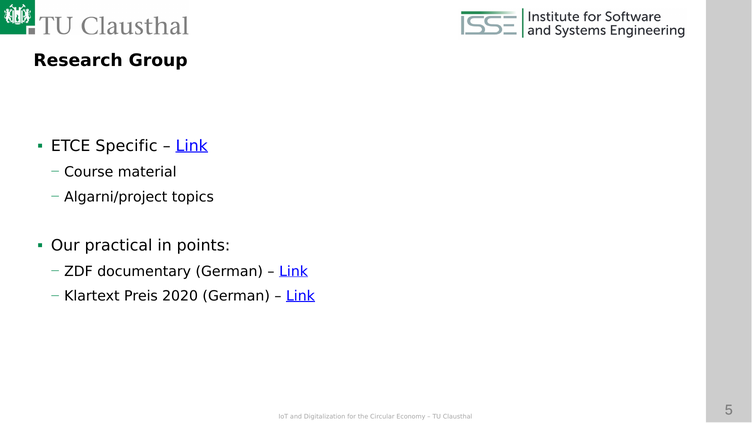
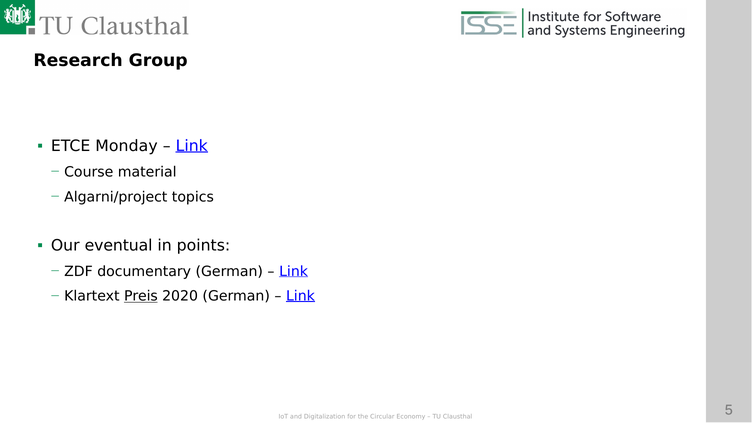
Specific: Specific -> Monday (126, 146)
practical: practical -> eventual (119, 245)
Preis underline: none -> present (141, 296)
